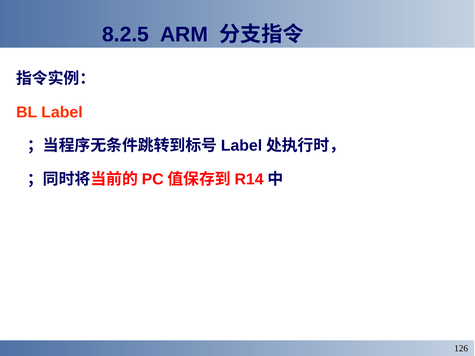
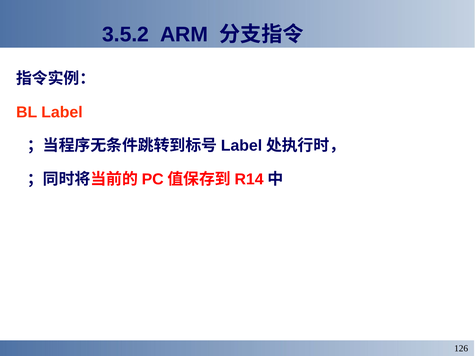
8.2.5: 8.2.5 -> 3.5.2 (126, 34)
